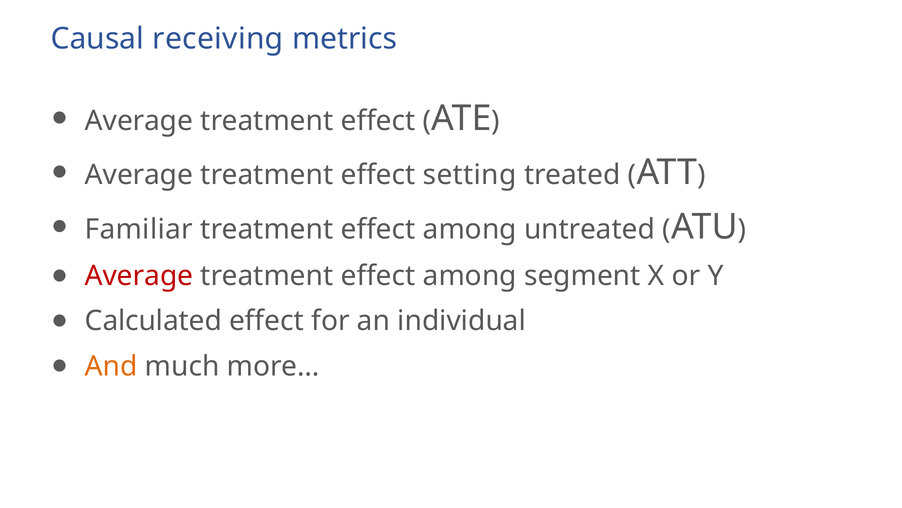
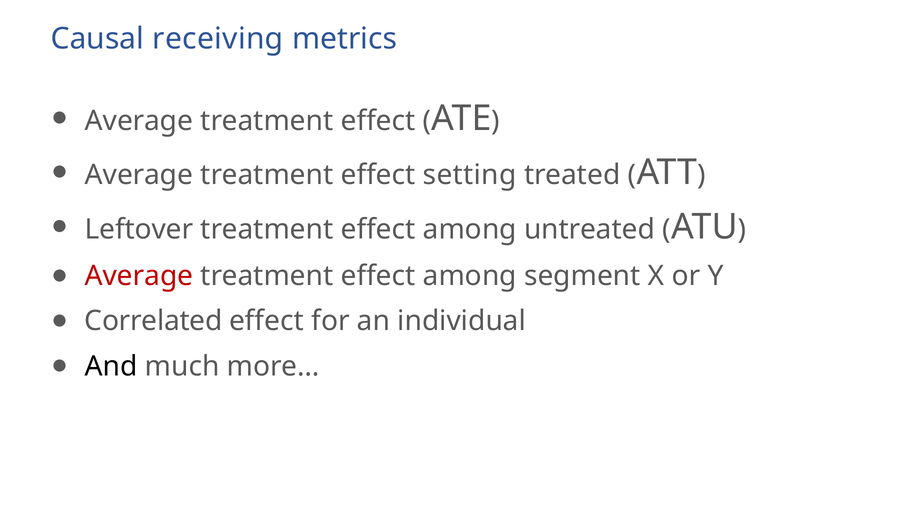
Familiar: Familiar -> Leftover (139, 229)
Calculated: Calculated -> Correlated (153, 321)
And colour: orange -> black (111, 366)
